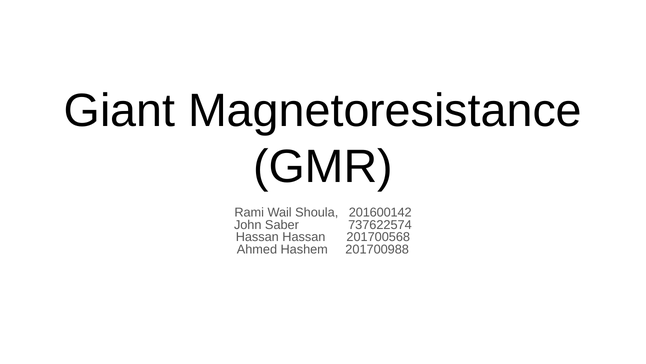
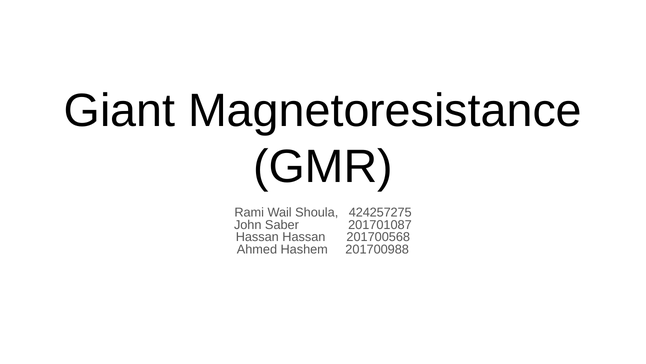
201600142: 201600142 -> 424257275 (380, 212)
737622574: 737622574 -> 201701087 (380, 225)
